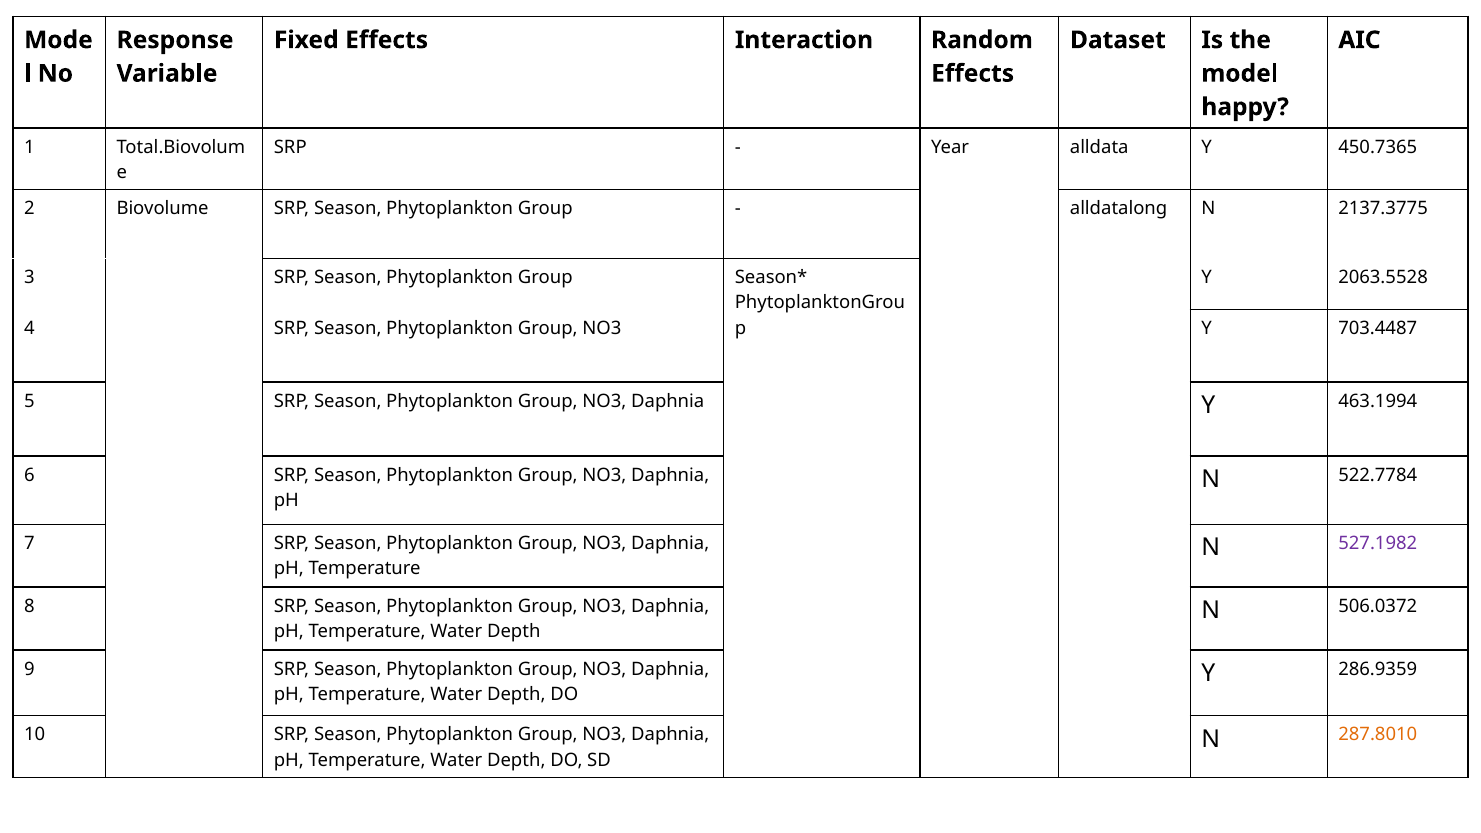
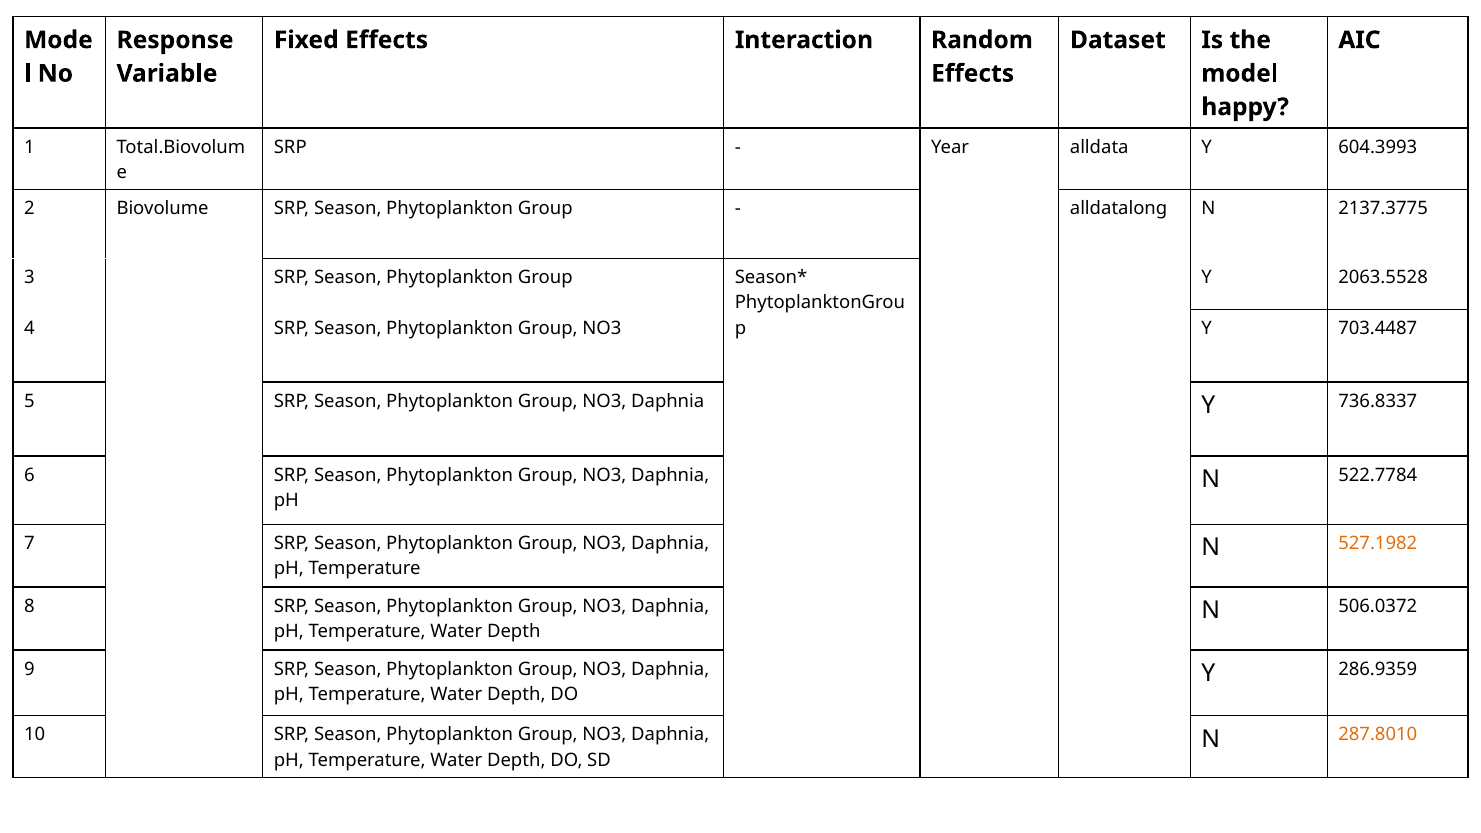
450.7365: 450.7365 -> 604.3993 (1378, 147)
463.1994: 463.1994 -> 736.8337 (1378, 401)
527.1982 colour: purple -> orange (1378, 543)
